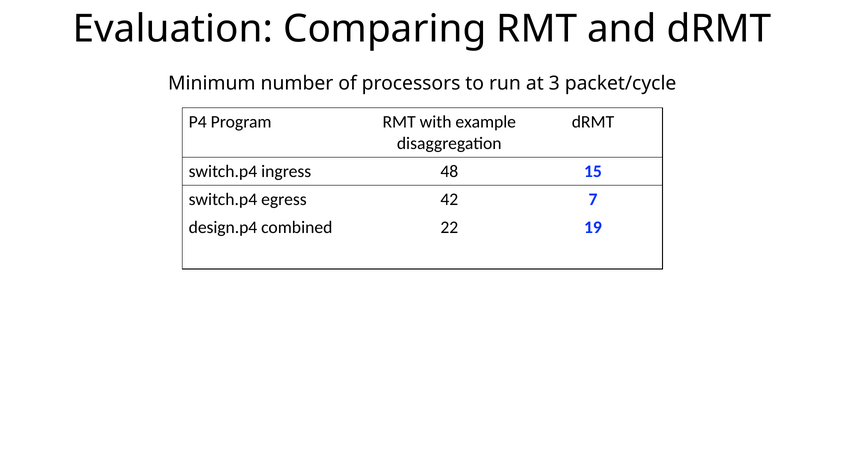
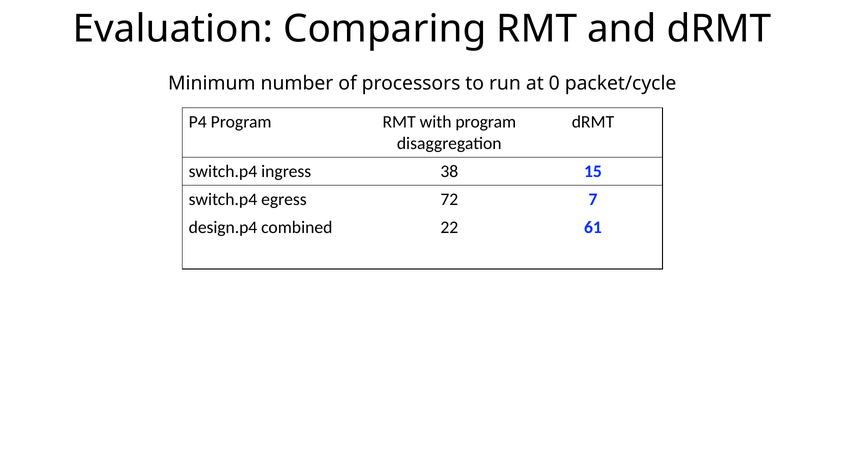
3: 3 -> 0 (554, 83)
with example: example -> program (486, 122)
48: 48 -> 38 (449, 172)
42: 42 -> 72 (449, 199)
19: 19 -> 61 (593, 227)
